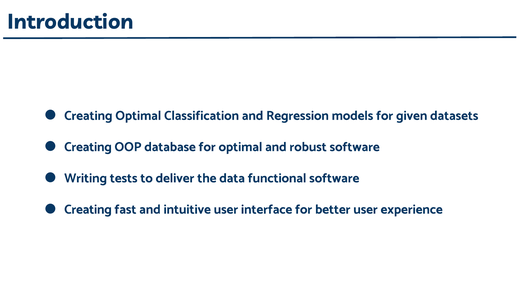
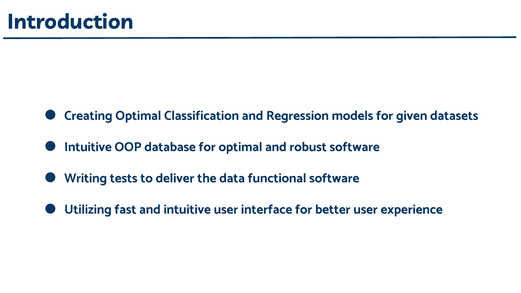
Creating: Creating -> Intuitive (88, 147)
Creating: Creating -> Utilizing (88, 209)
